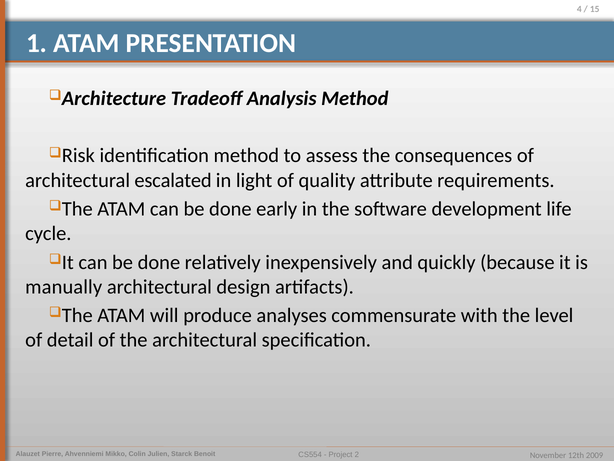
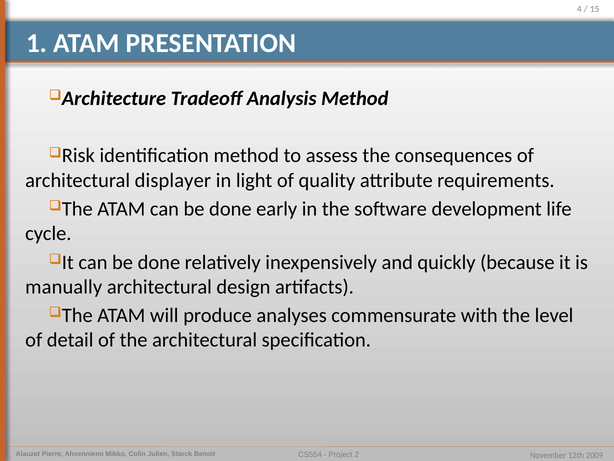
escalated: escalated -> displayer (173, 180)
